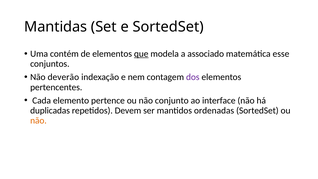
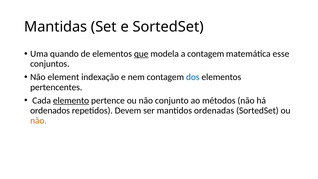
contém: contém -> quando (64, 54)
a associado: associado -> contagem (206, 54)
deverão: deverão -> element (63, 77)
dos colour: purple -> blue (193, 77)
elemento underline: none -> present (71, 100)
interface: interface -> métodos (219, 100)
duplicadas: duplicadas -> ordenados (50, 110)
